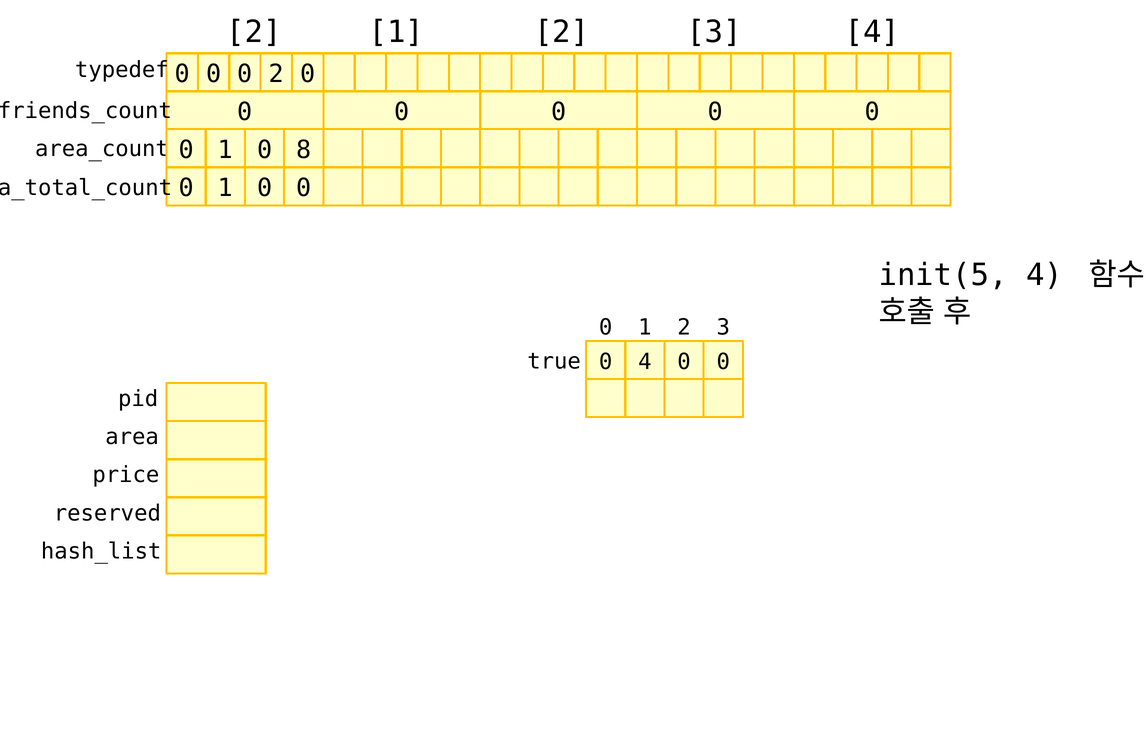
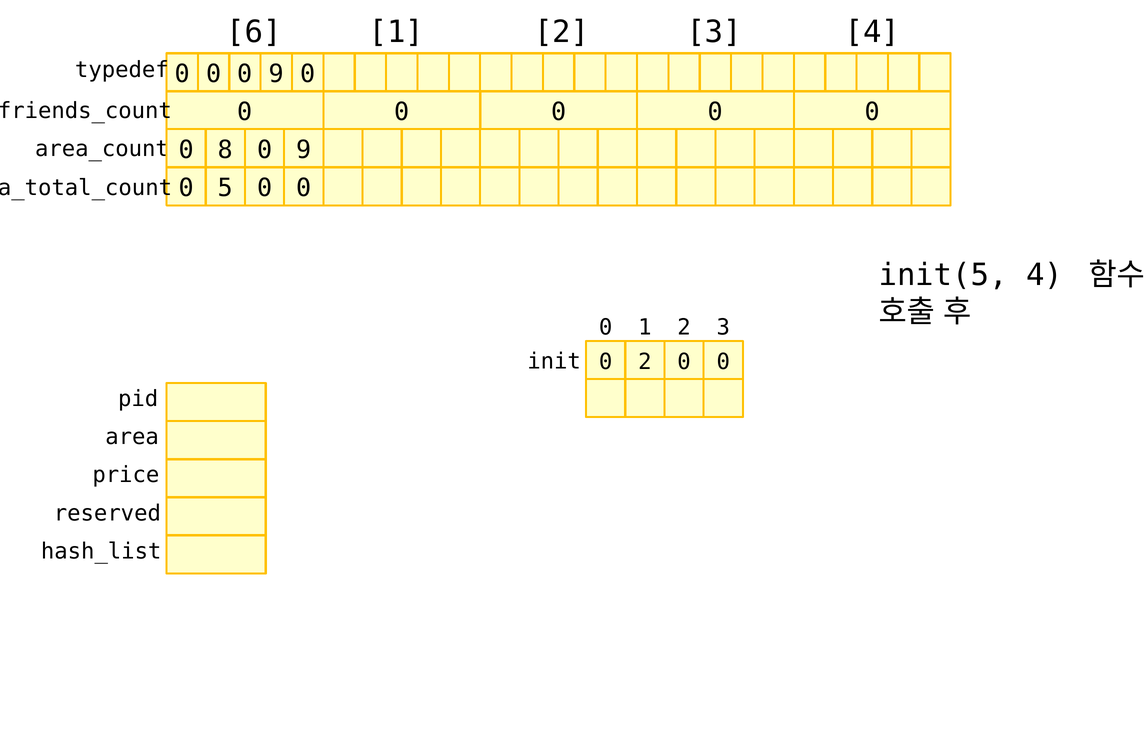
2: 2 -> 6 (254, 32)
2: 2 -> 9 (276, 74)
1: 1 -> 8 (225, 150)
8: 8 -> 9 (304, 150)
1: 1 -> 5 (225, 188)
true: true -> init (554, 361)
0 4: 4 -> 2 (645, 362)
